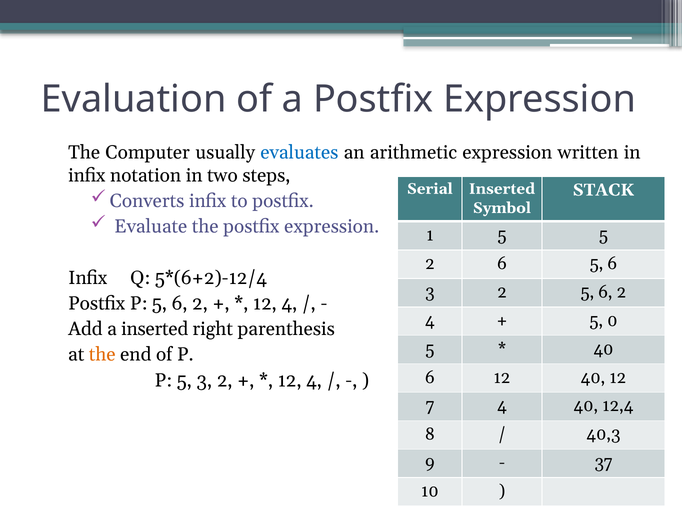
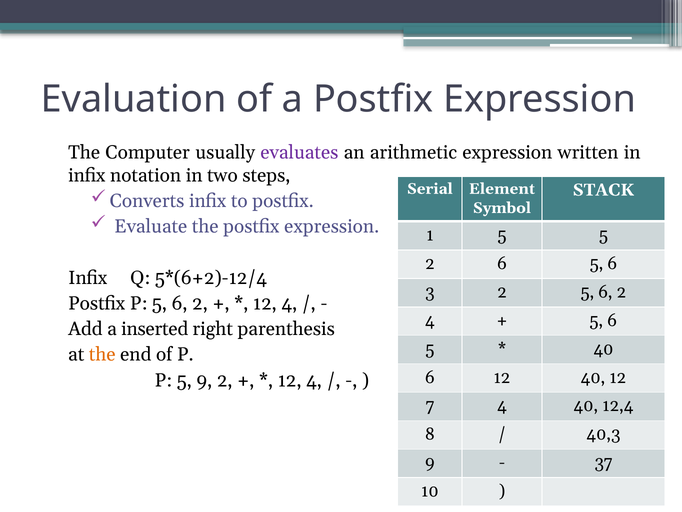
evaluates colour: blue -> purple (299, 153)
Serial Inserted: Inserted -> Element (502, 189)
0: 0 -> 6 (612, 320)
5 3: 3 -> 9 (204, 380)
